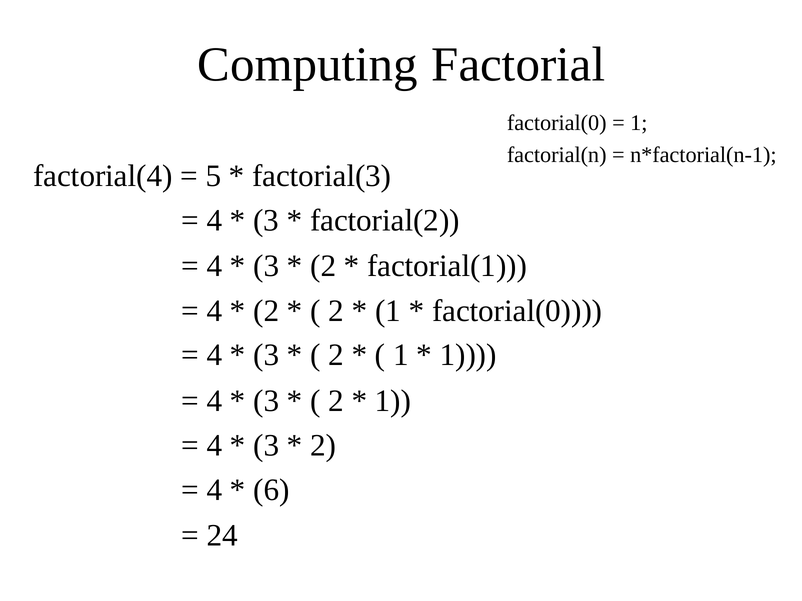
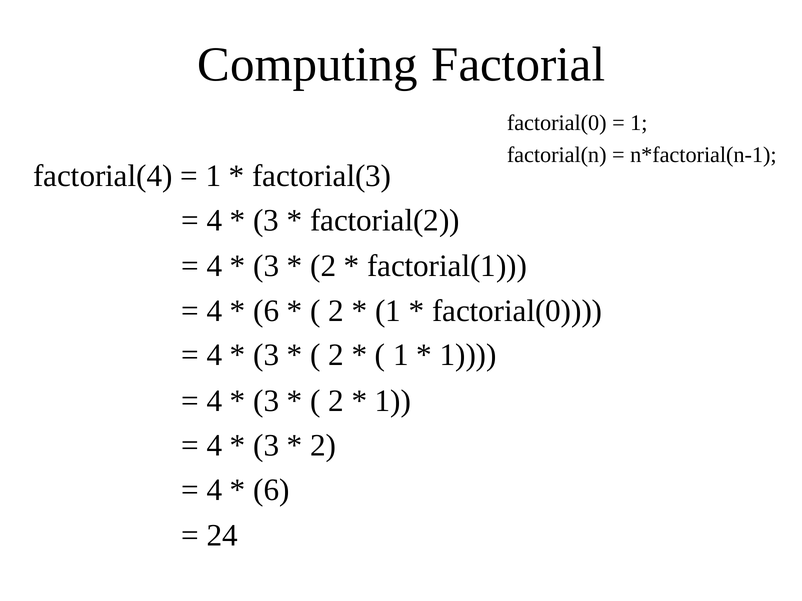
5: 5 -> 1 (213, 176)
2: 2 -> 6 (266, 311)
